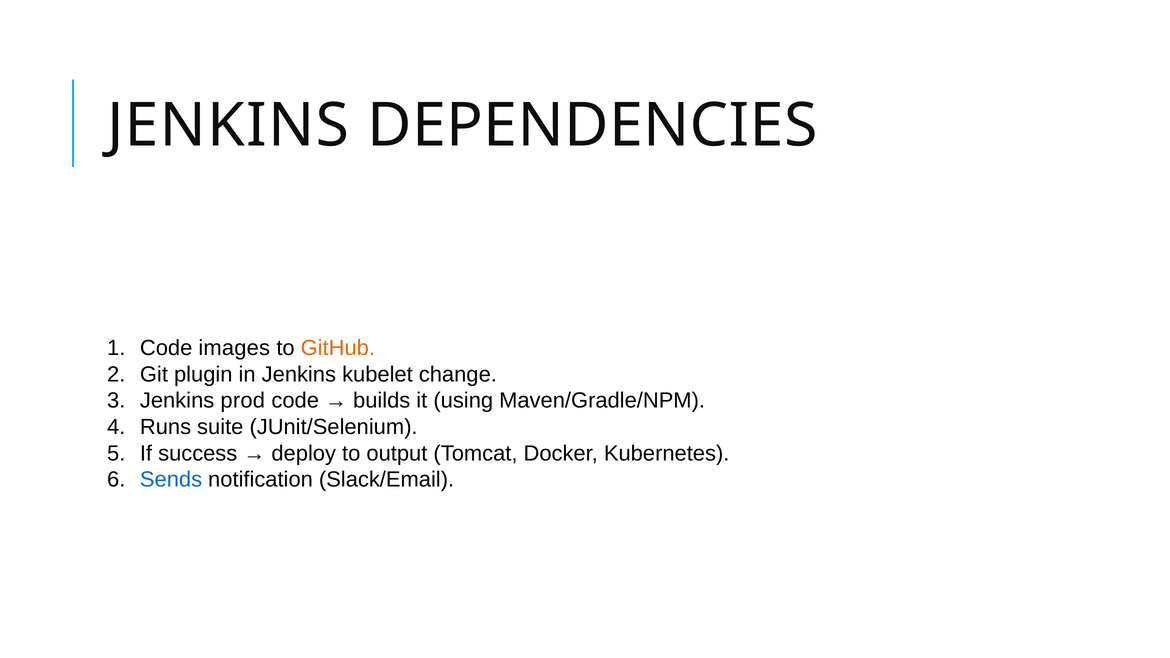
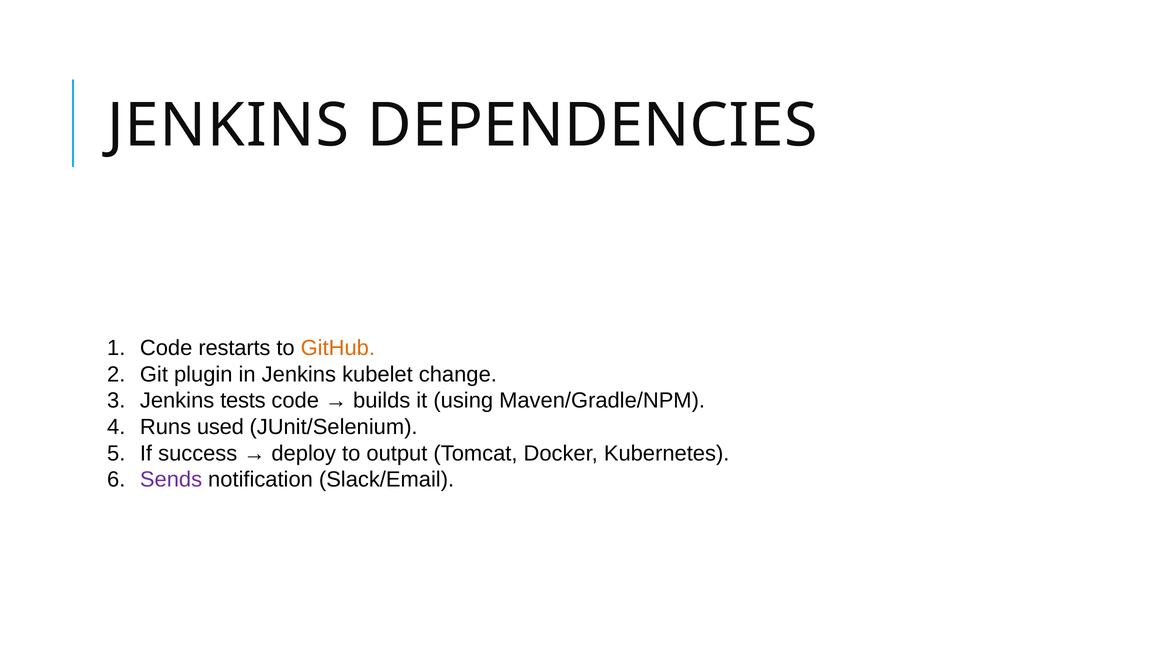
images: images -> restarts (234, 348)
prod: prod -> tests (243, 401)
suite: suite -> used (220, 427)
Sends colour: blue -> purple (171, 480)
